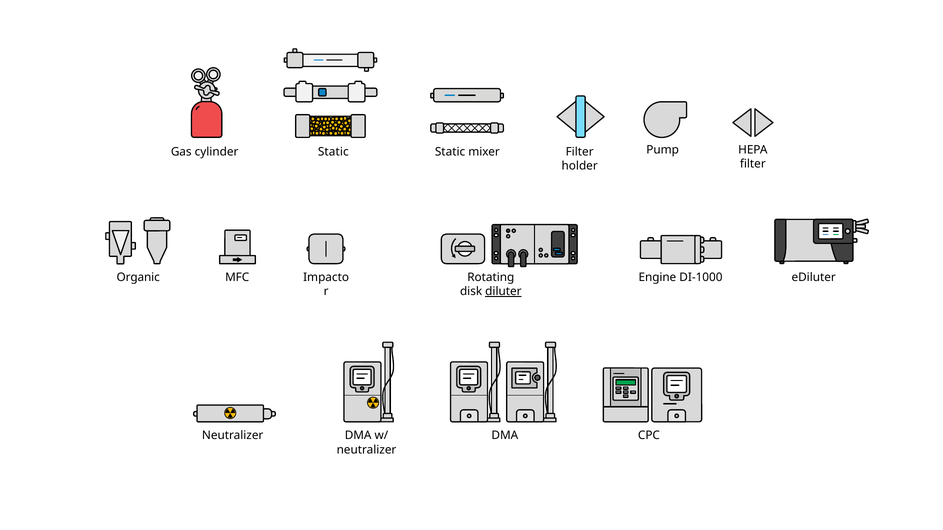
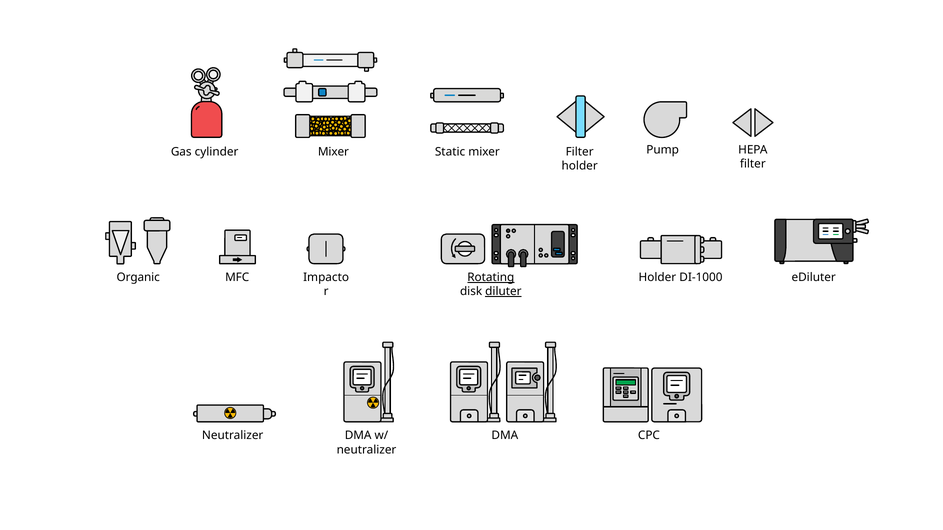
Static: Static -> Mixer (333, 152)
Rotating underline: none -> present (491, 278)
Engine: Engine -> Holder (657, 278)
